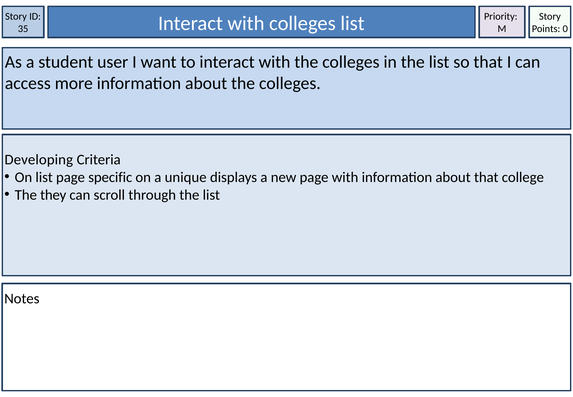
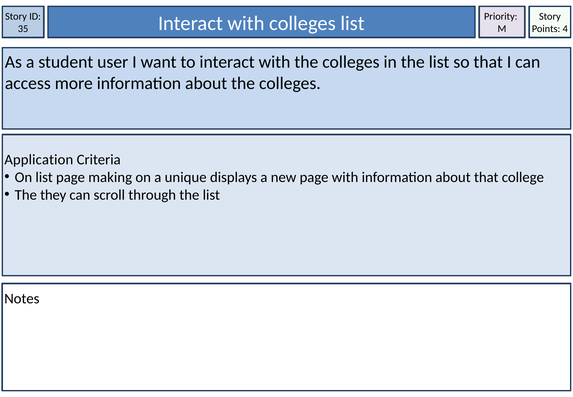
0: 0 -> 4 (565, 29)
Developing: Developing -> Application (39, 160)
specific: specific -> making (110, 177)
